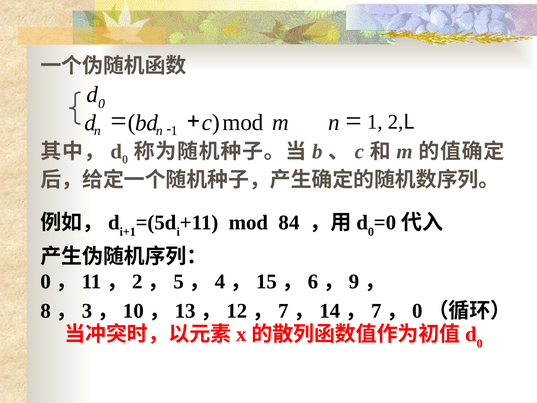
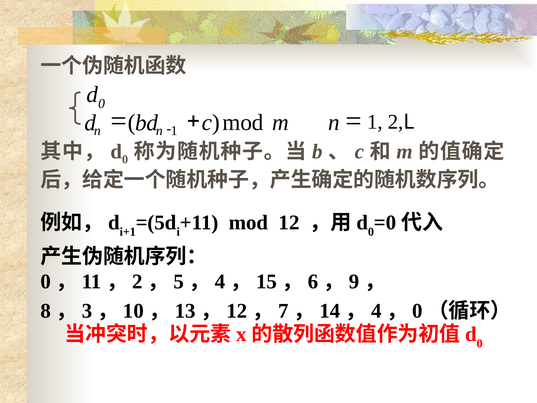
mod 84: 84 -> 12 (289, 223)
7: 7 -> 4 (376, 311)
